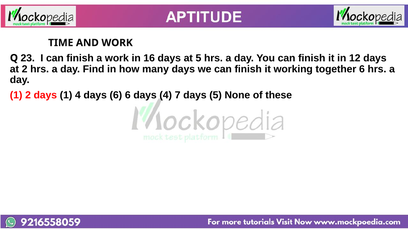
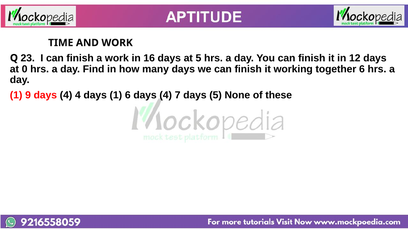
at 2: 2 -> 0 (25, 69)
1 2: 2 -> 9 (28, 95)
1: 1 -> 4 (66, 95)
days 6: 6 -> 1 (116, 95)
